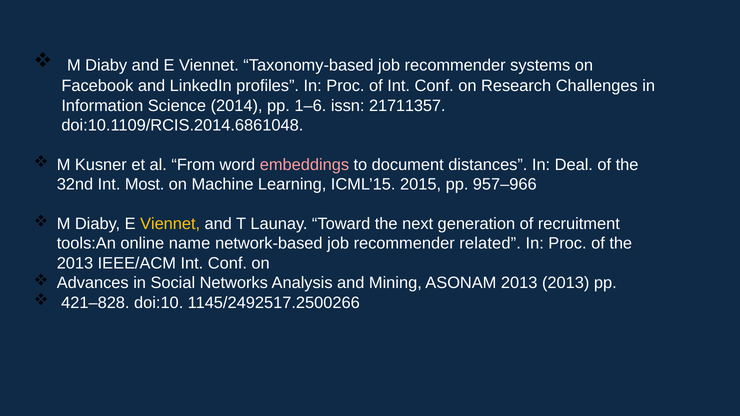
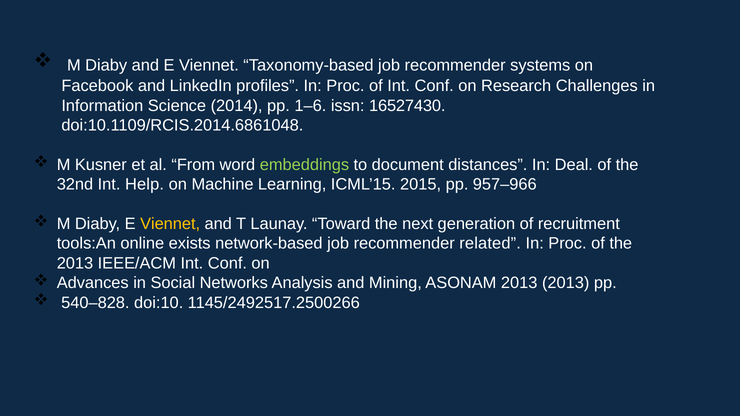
21711357: 21711357 -> 16527430 (407, 106)
embeddings colour: pink -> light green (304, 165)
Most: Most -> Help (144, 185)
name: name -> exists (190, 244)
421–828: 421–828 -> 540–828 (95, 303)
